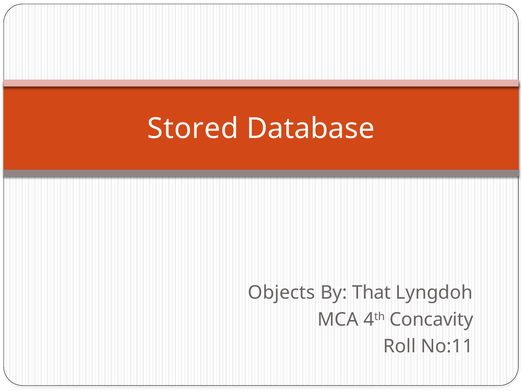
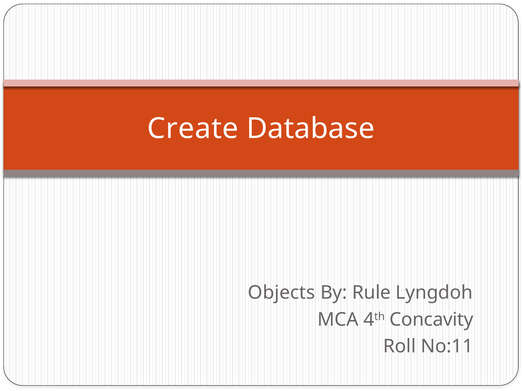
Stored: Stored -> Create (193, 129)
That: That -> Rule (371, 293)
